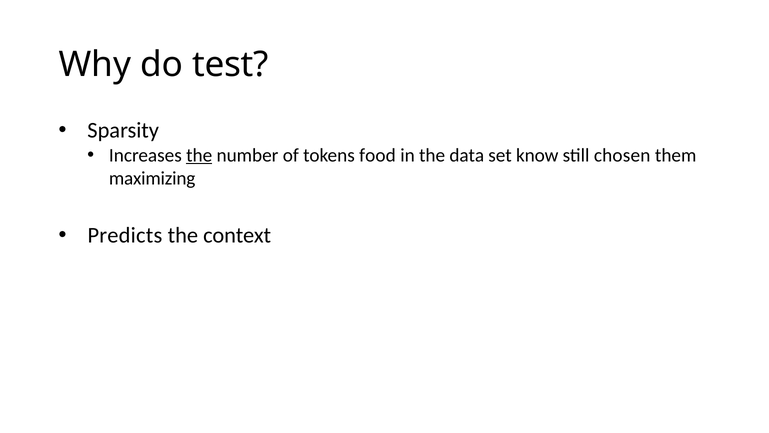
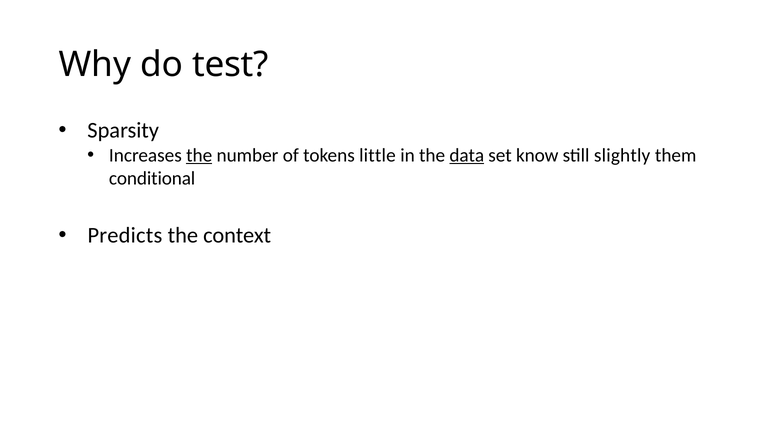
food: food -> little (377, 155)
data underline: none -> present (467, 155)
chosen: chosen -> slightly (622, 155)
maximizing: maximizing -> conditional (152, 178)
